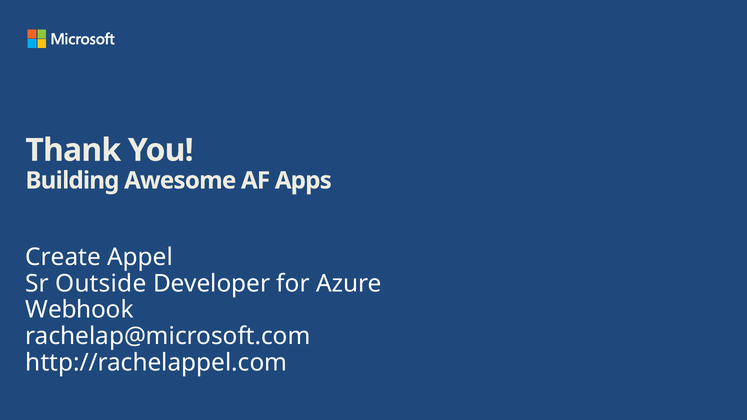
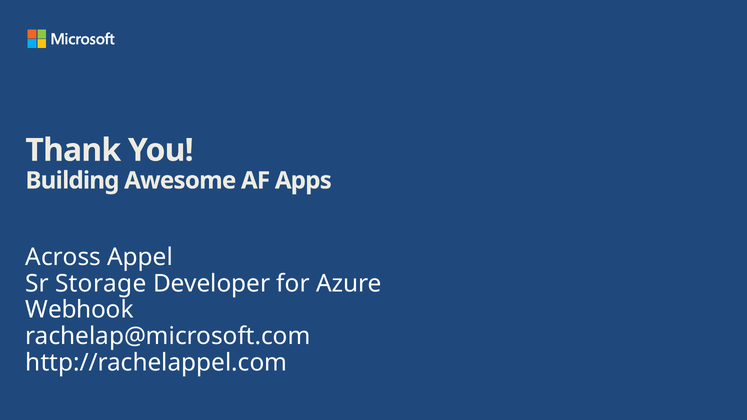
Create: Create -> Across (63, 257)
Outside: Outside -> Storage (101, 284)
